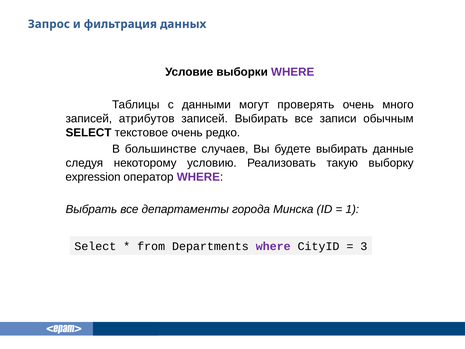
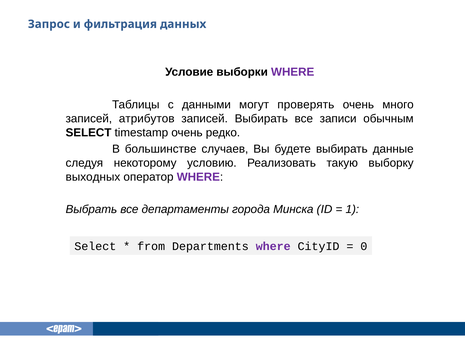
текстовое: текстовое -> timestamp (141, 133)
expression: expression -> выходных (93, 177)
3: 3 -> 0 (364, 246)
